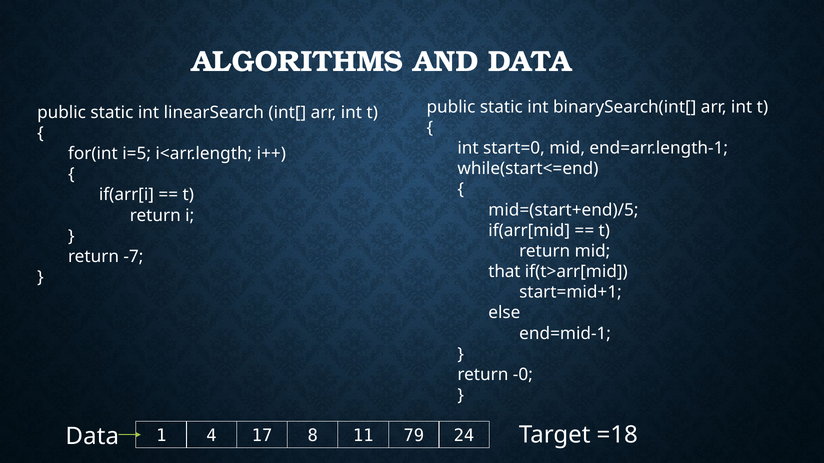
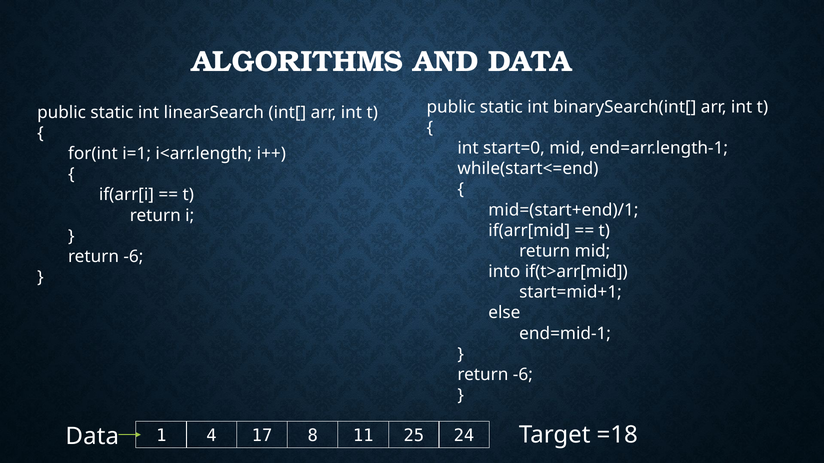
i=5: i=5 -> i=1 (137, 154)
mid=(start+end)/5: mid=(start+end)/5 -> mid=(start+end)/1 (563, 210)
-7: -7 -> -6 (133, 257)
that: that -> into (504, 272)
-0: -0 -> -6 (523, 375)
79: 79 -> 25 (414, 436)
